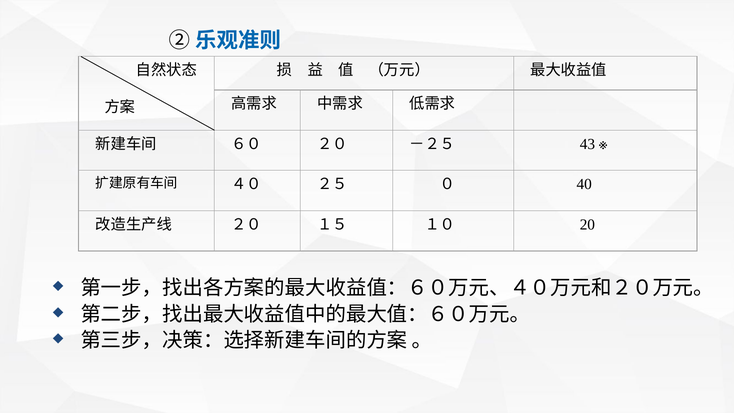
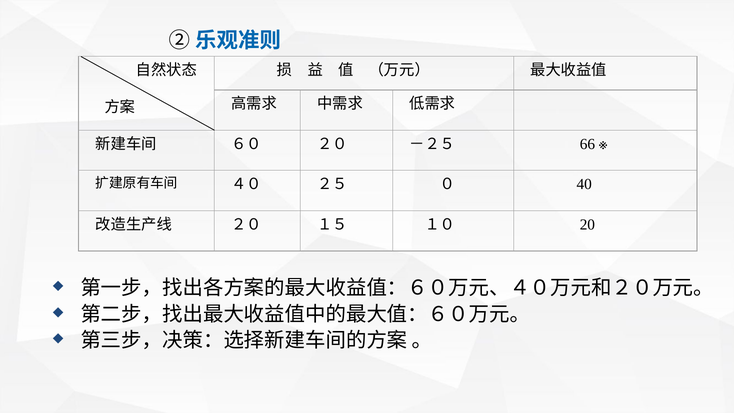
43: 43 -> 66 (587, 144)
